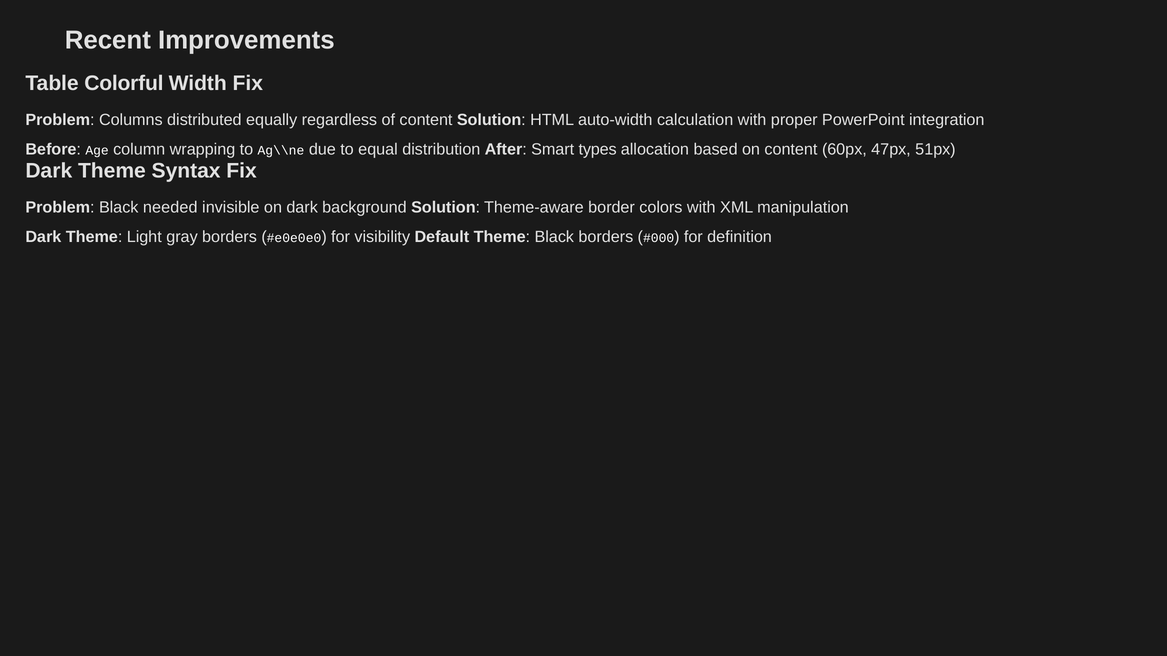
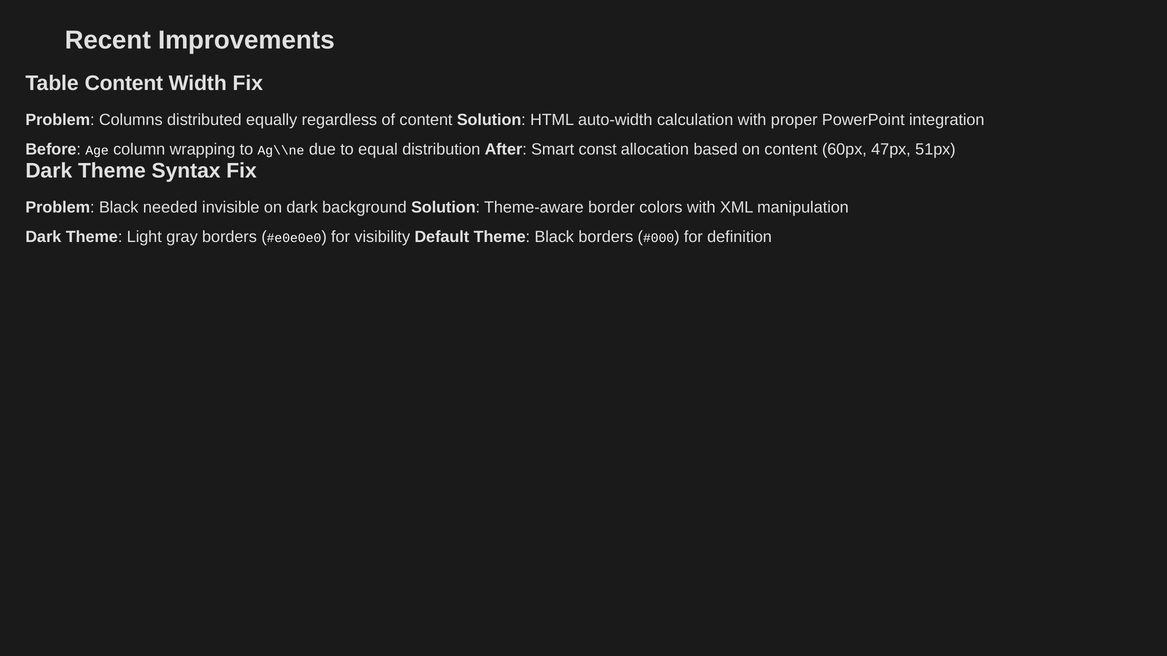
Table Colorful: Colorful -> Content (124, 83)
types: types -> const (598, 149)
